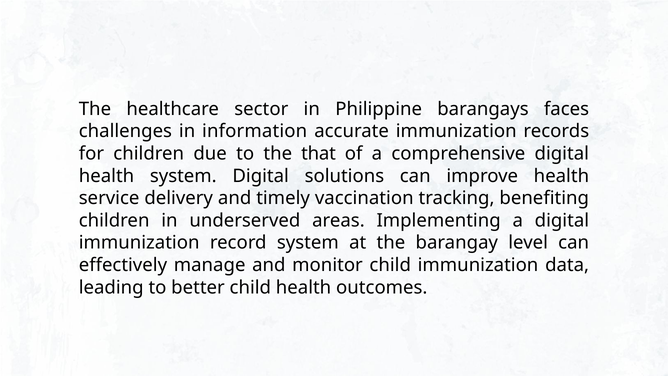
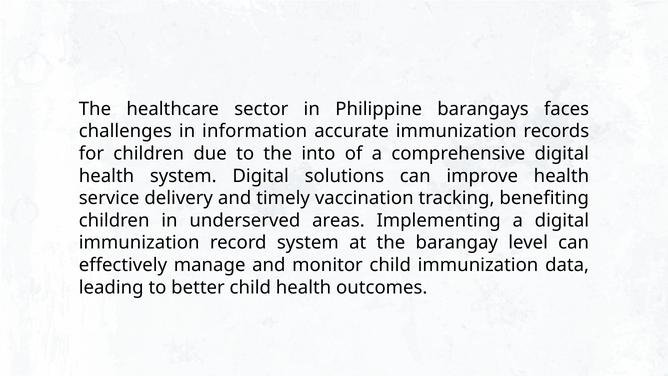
that: that -> into (318, 154)
